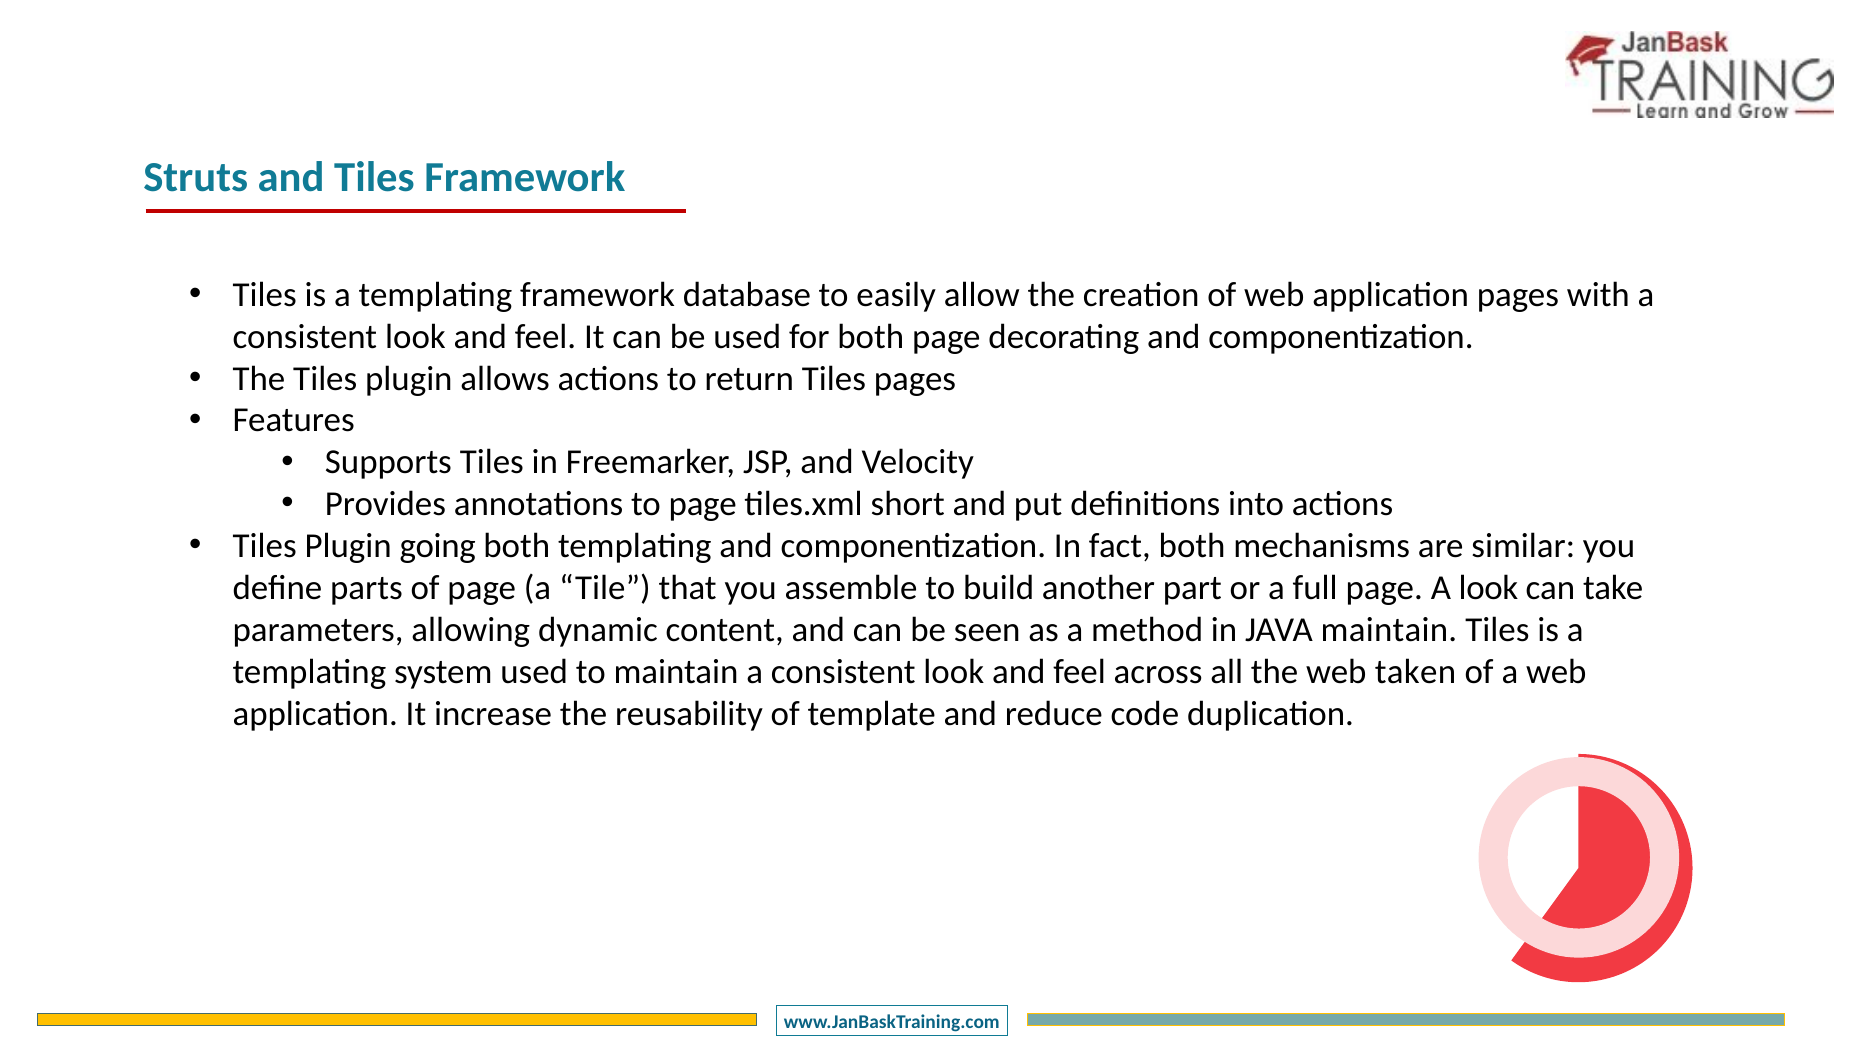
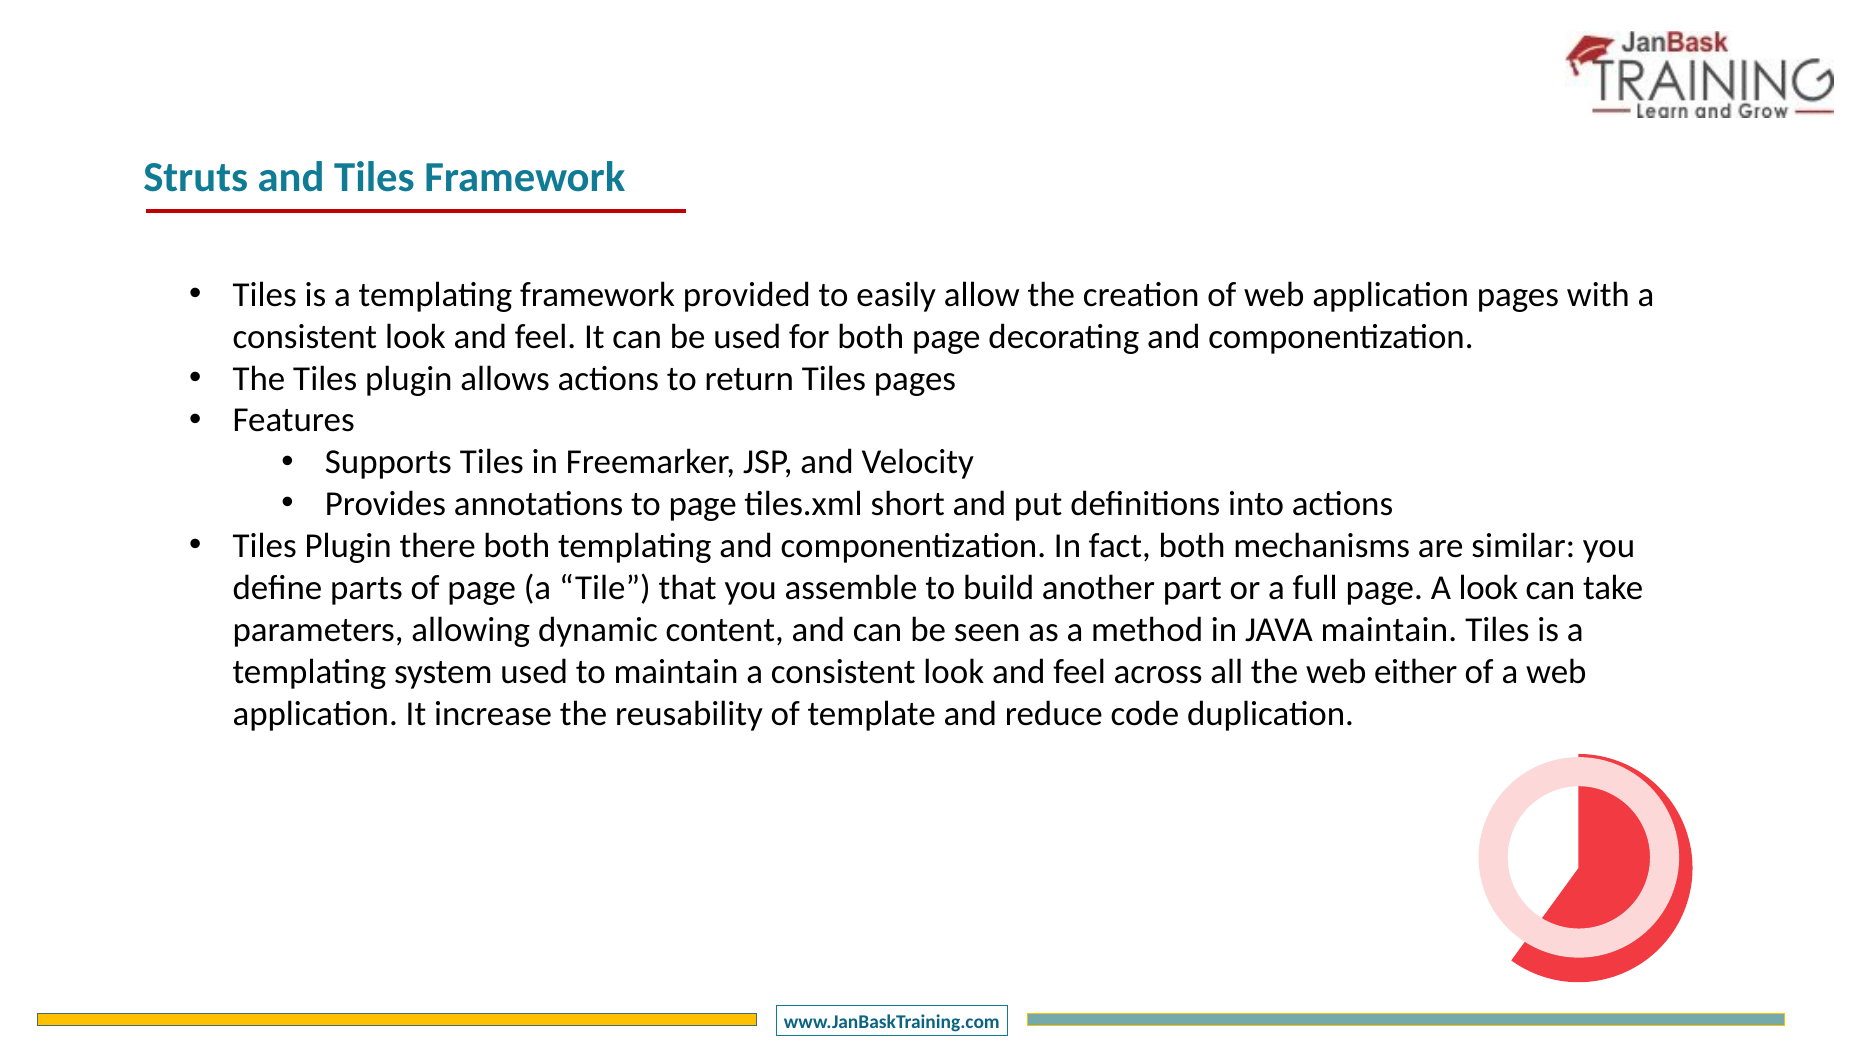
database: database -> provided (747, 295)
going: going -> there (438, 546)
taken: taken -> either (1416, 672)
